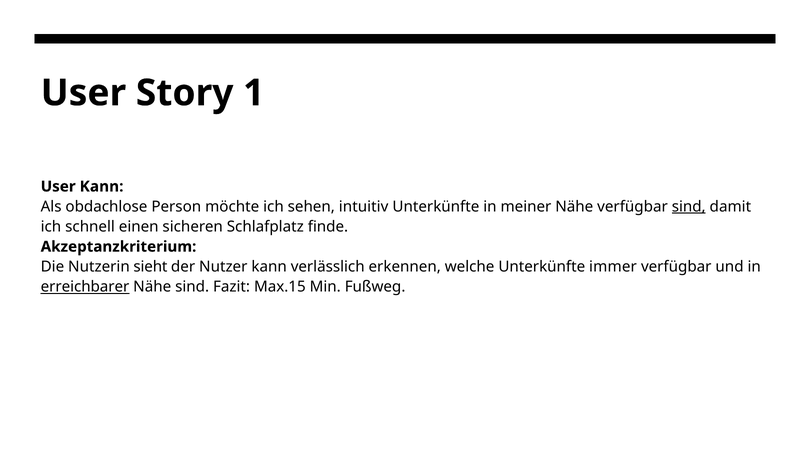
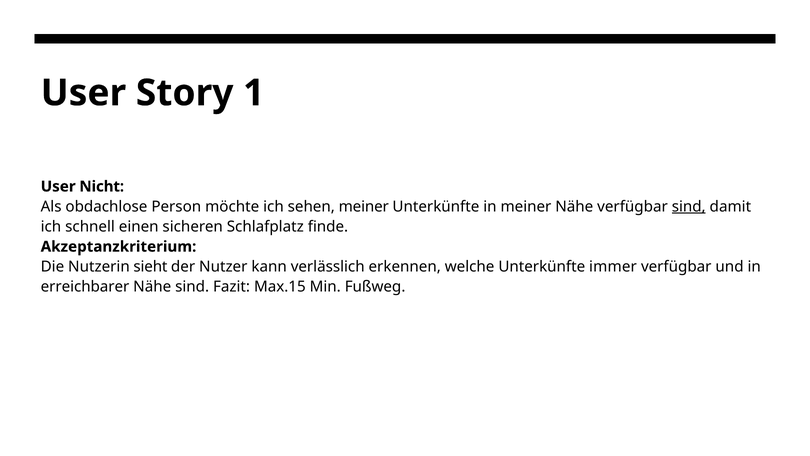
User Kann: Kann -> Nicht (102, 186)
sehen intuitiv: intuitiv -> meiner (364, 206)
erreichbarer underline: present -> none (85, 287)
